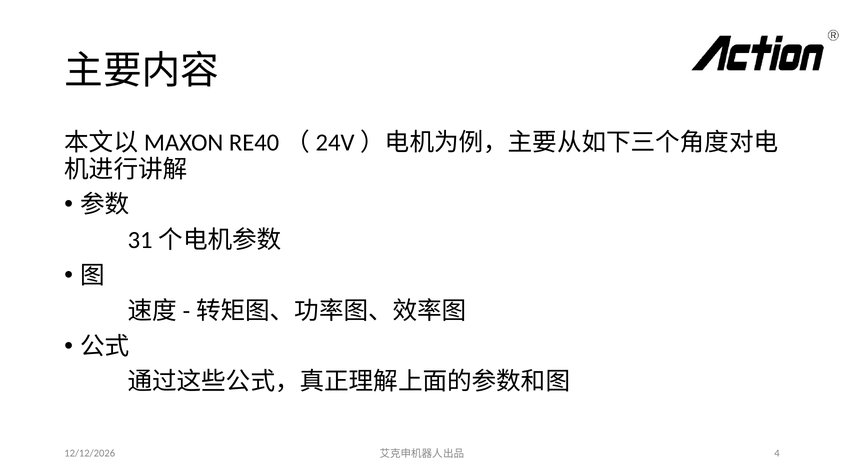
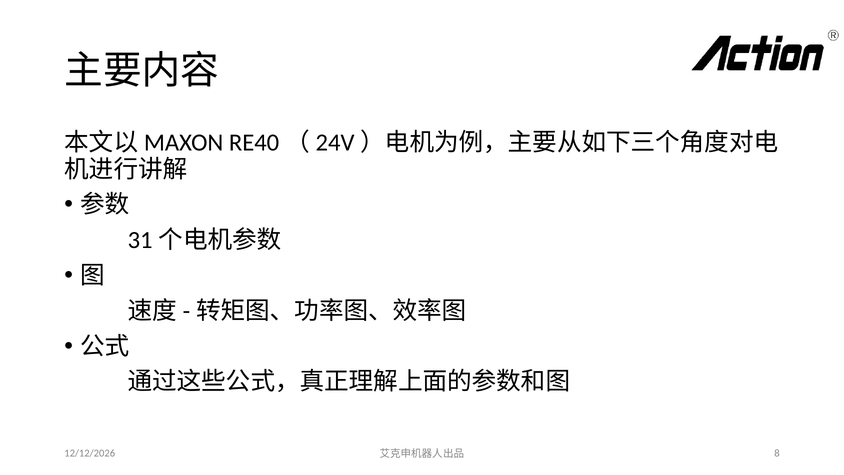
4: 4 -> 8 (777, 453)
